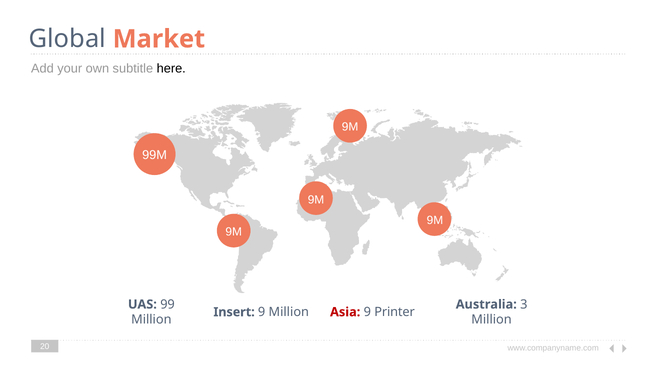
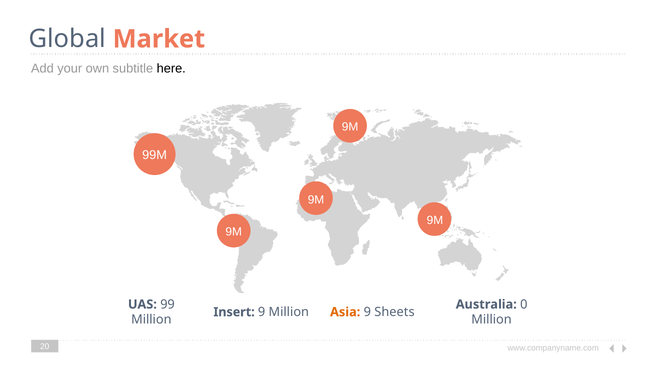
Asia colour: red -> orange (345, 312)
Printer: Printer -> Sheets (394, 312)
3: 3 -> 0 (524, 304)
